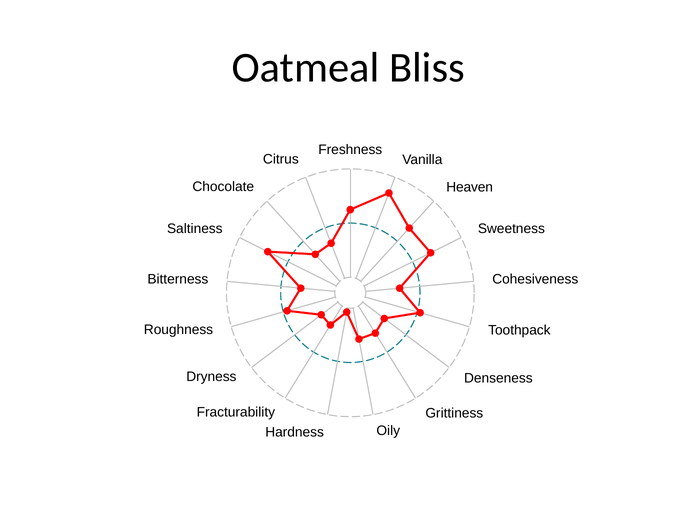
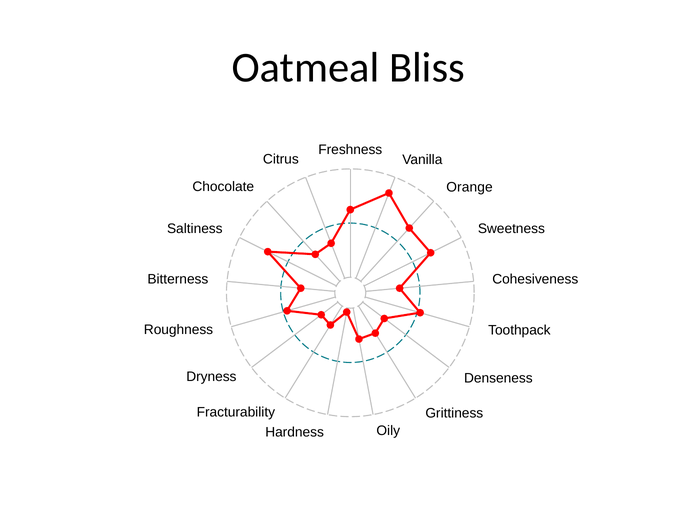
Heaven: Heaven -> Orange (469, 187)
